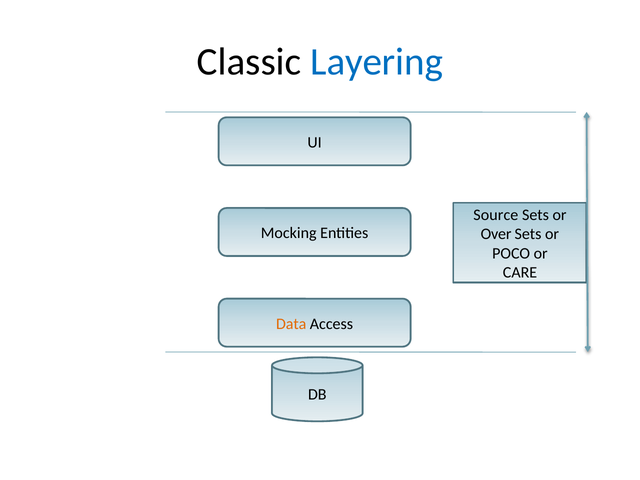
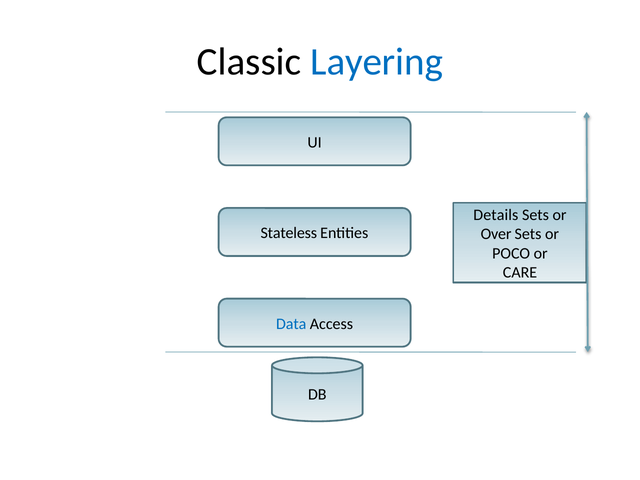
Source: Source -> Details (496, 215)
Mocking: Mocking -> Stateless (289, 233)
Data colour: orange -> blue (291, 324)
